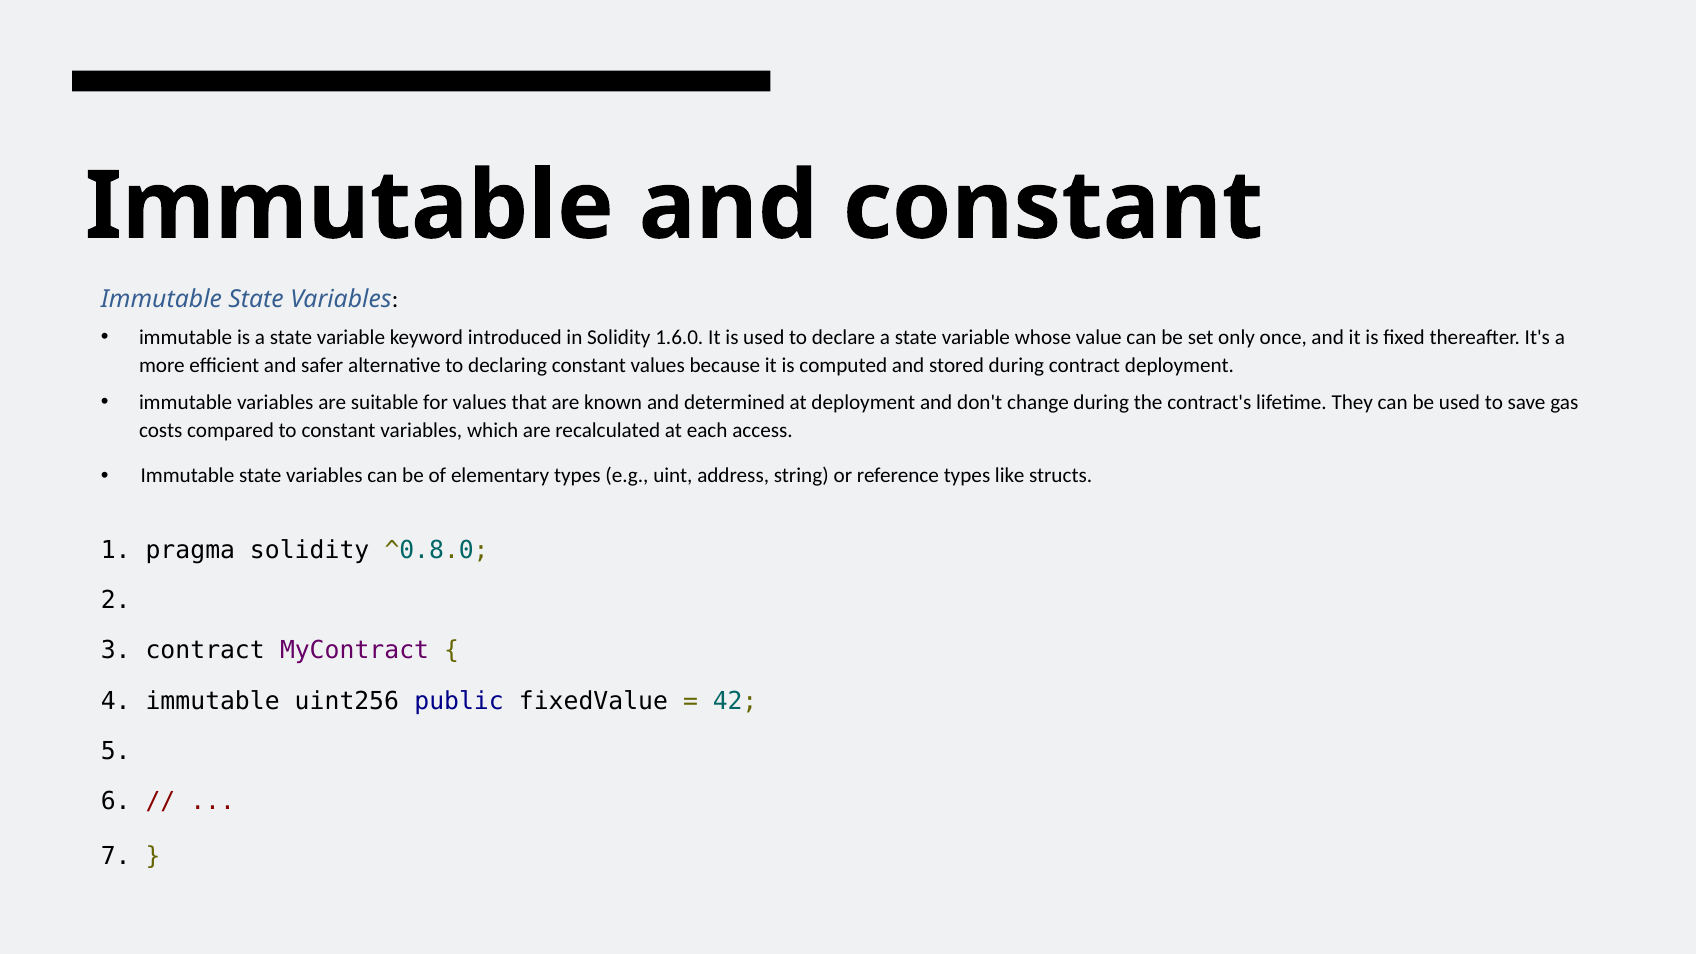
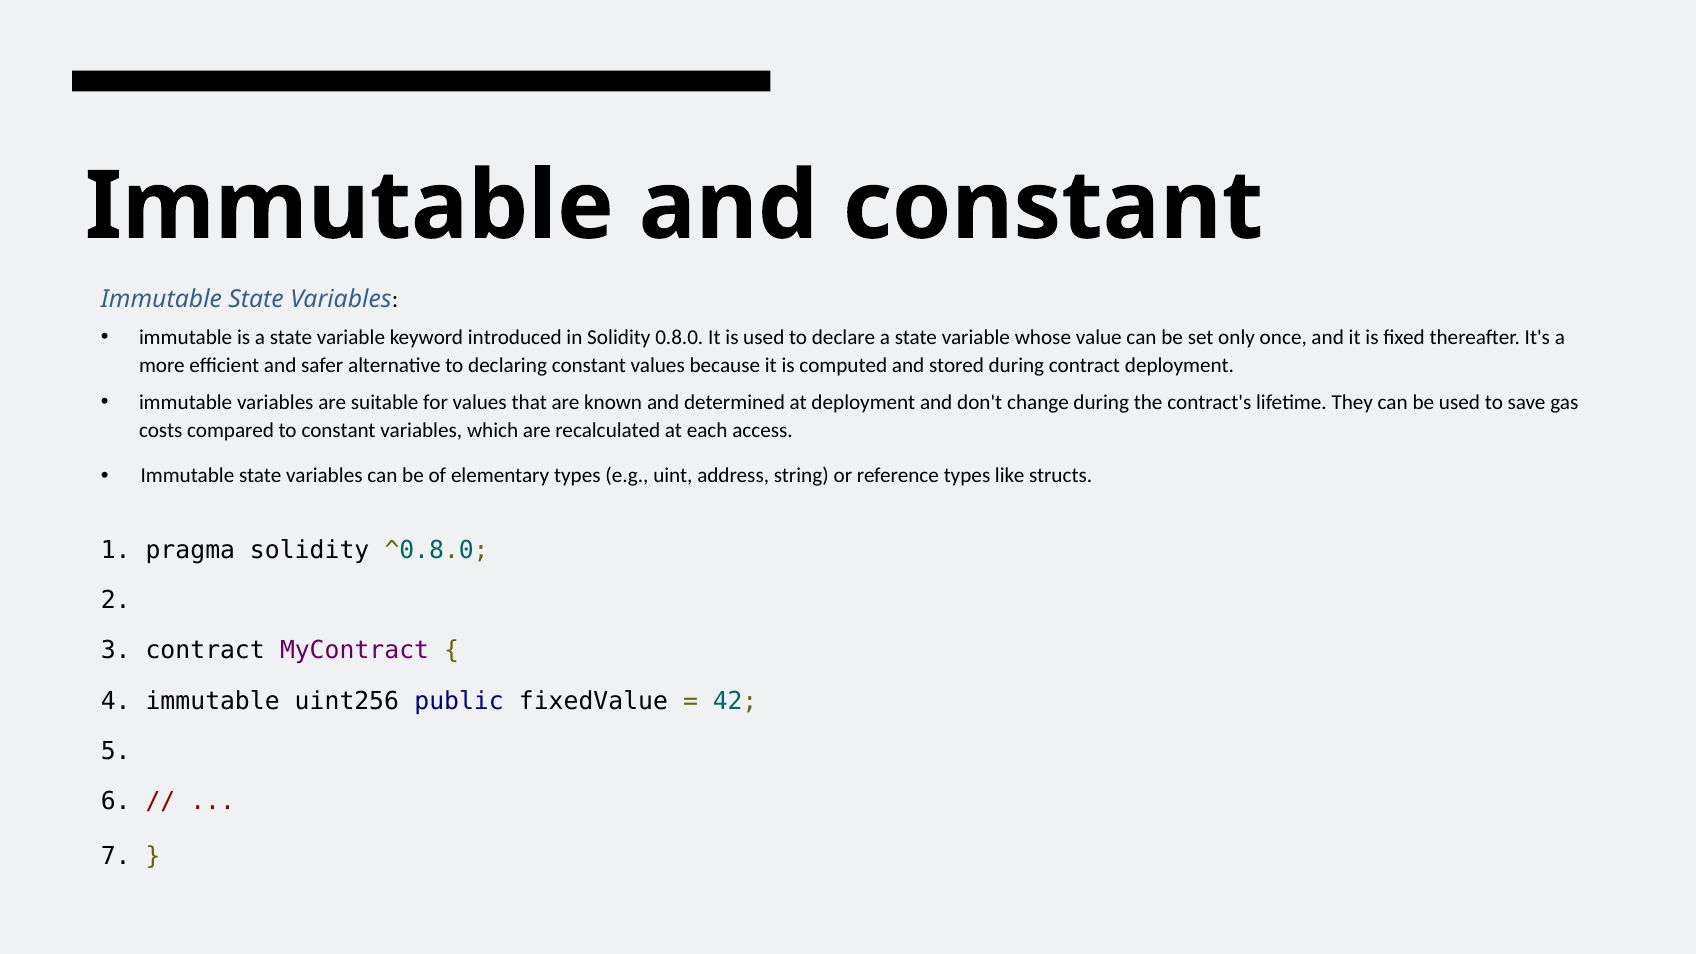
1.6.0: 1.6.0 -> 0.8.0 (679, 338)
